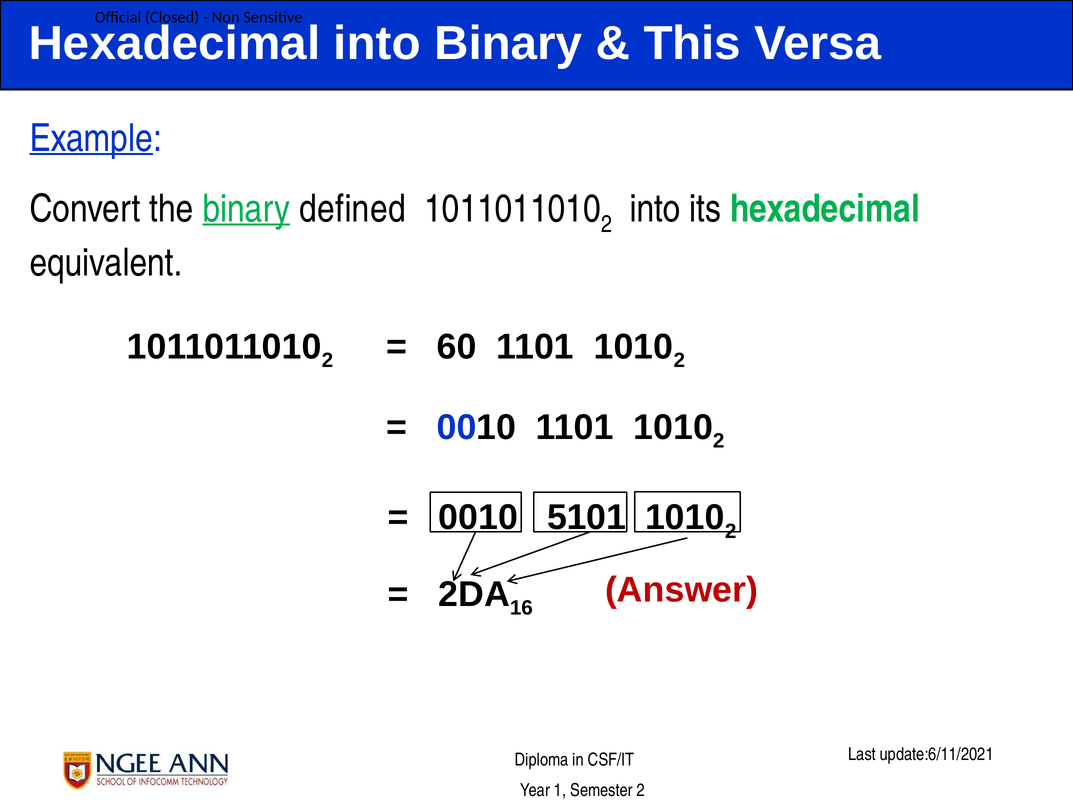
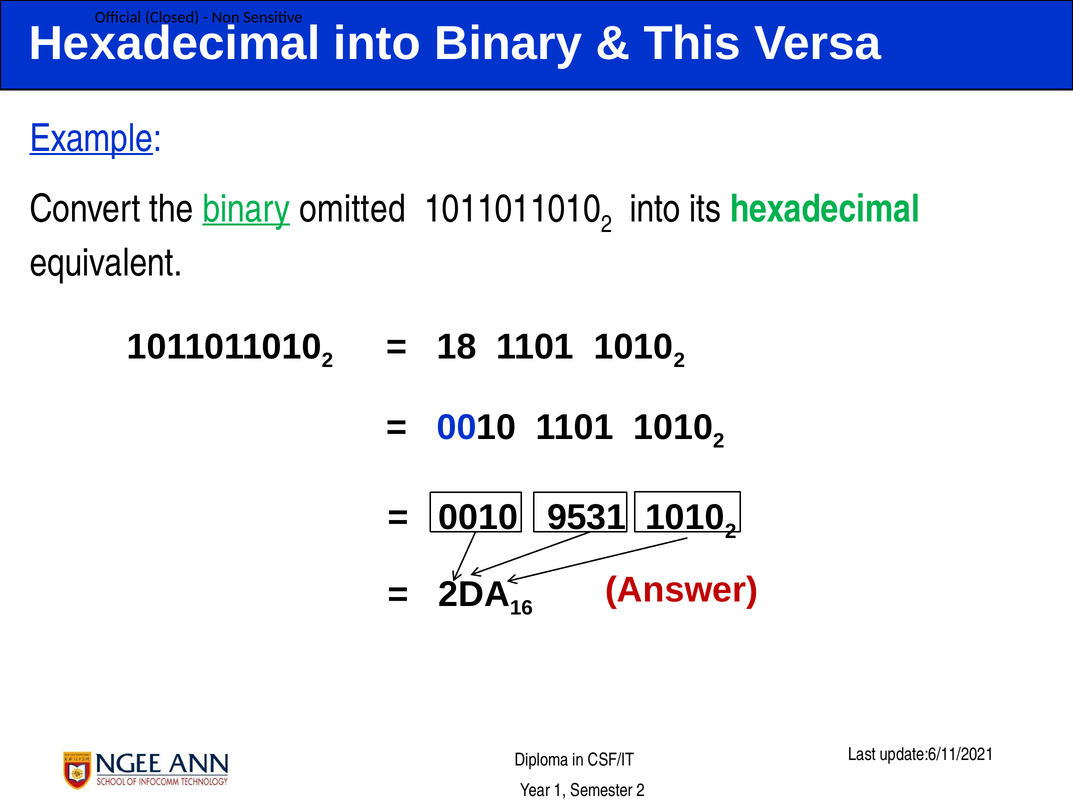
defined: defined -> omitted (352, 209)
60: 60 -> 18 (457, 347)
5101: 5101 -> 9531 (587, 517)
